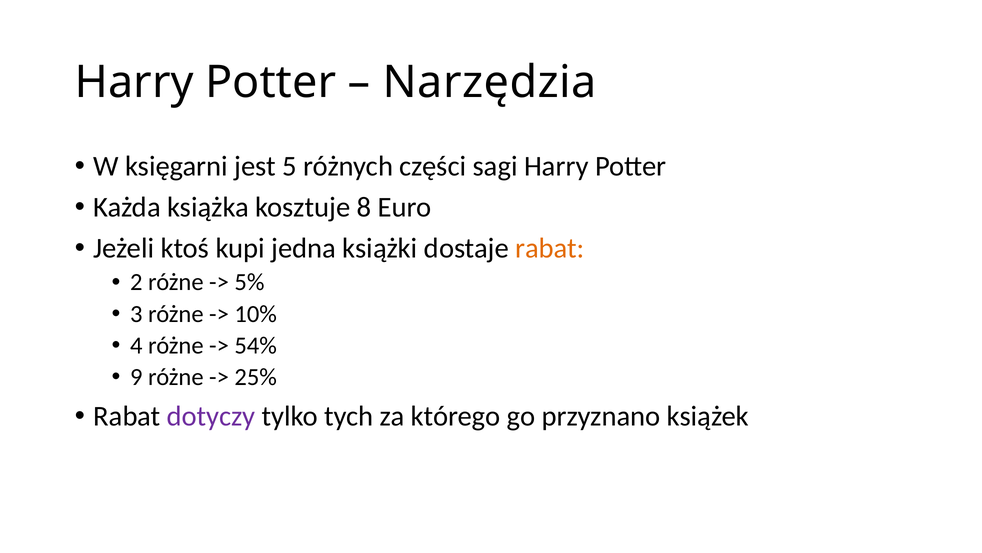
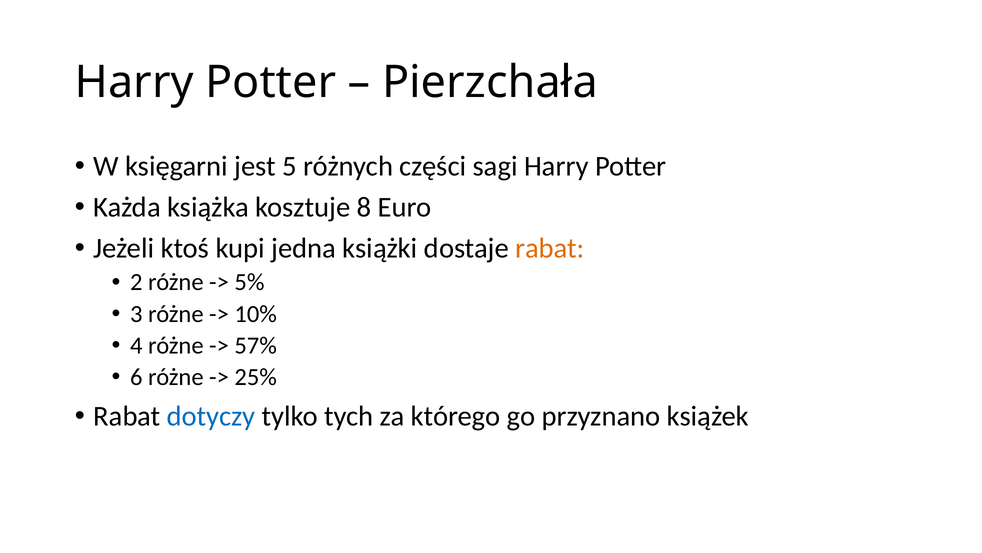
Narzędzia: Narzędzia -> Pierzchała (490, 82)
54%: 54% -> 57% (256, 345)
9: 9 -> 6 (136, 377)
dotyczy colour: purple -> blue (211, 416)
